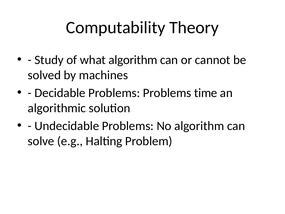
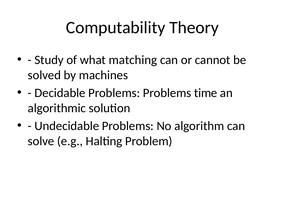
what algorithm: algorithm -> matching (133, 60)
